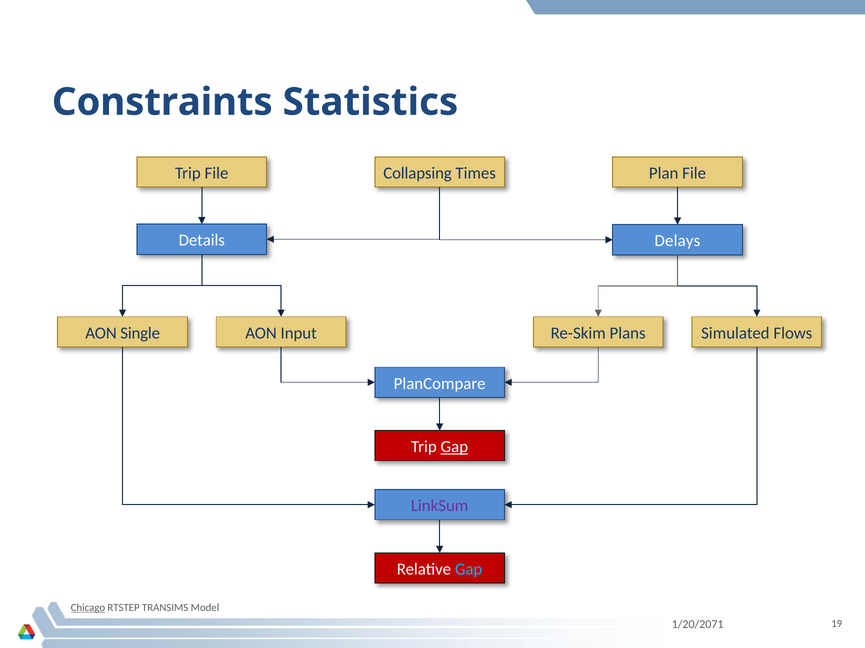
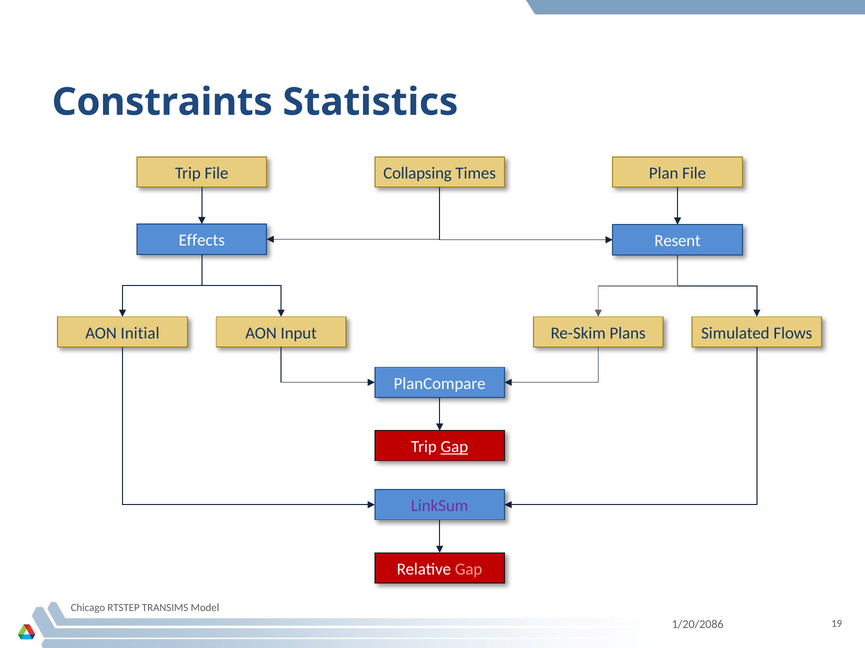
Details: Details -> Effects (202, 241)
Delays: Delays -> Resent (678, 241)
Single: Single -> Initial (140, 333)
Gap colour: light blue -> pink (469, 570)
Chicago underline: present -> none (88, 608)
1/20/2071: 1/20/2071 -> 1/20/2086 (698, 625)
